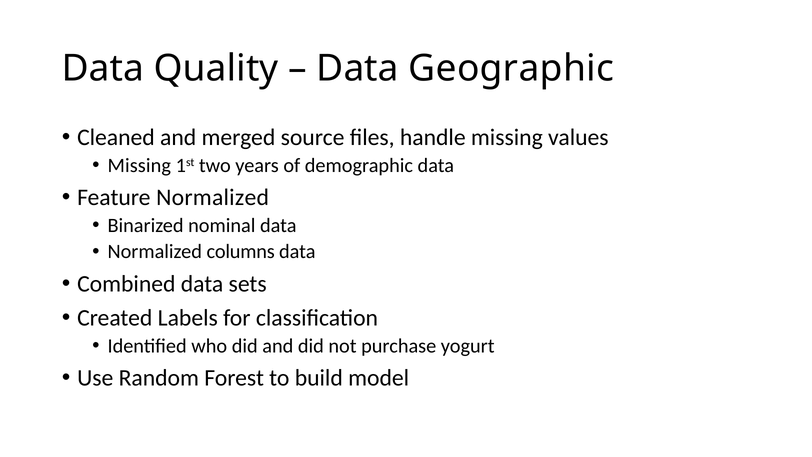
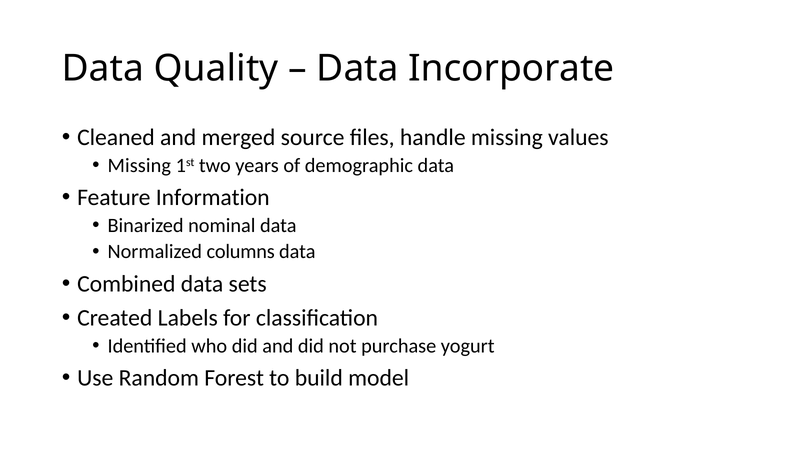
Geographic: Geographic -> Incorporate (511, 68)
Feature Normalized: Normalized -> Information (213, 197)
